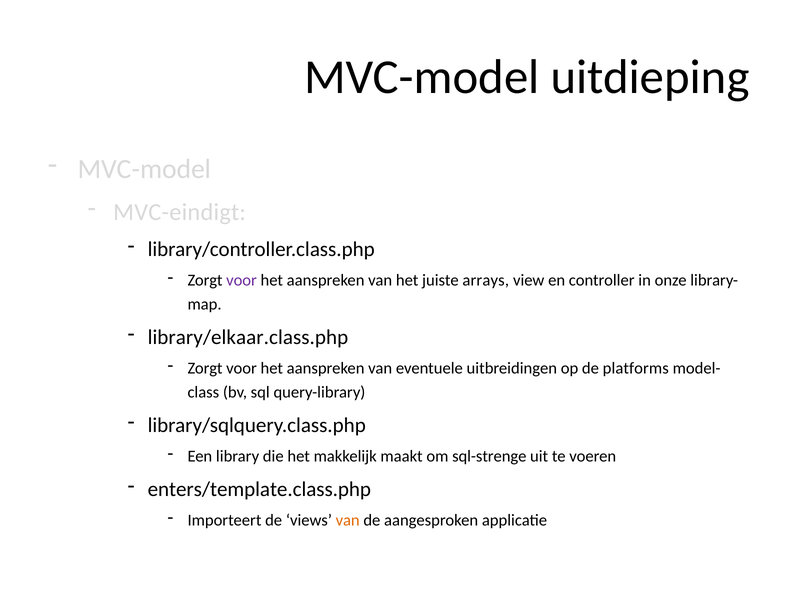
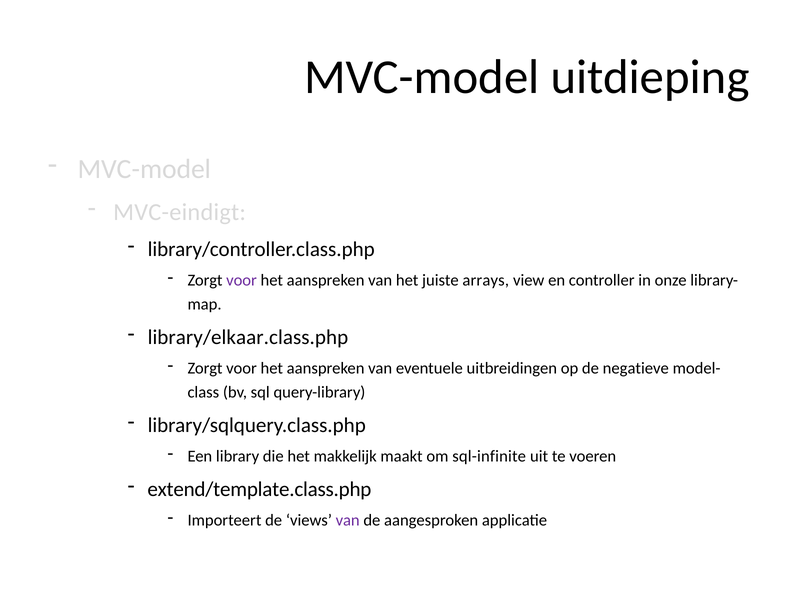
platforms: platforms -> negatieve (636, 368)
sql-strenge: sql-strenge -> sql-infinite (489, 456)
enters/template.class.php: enters/template.class.php -> extend/template.class.php (259, 489)
van colour: orange -> purple (348, 520)
